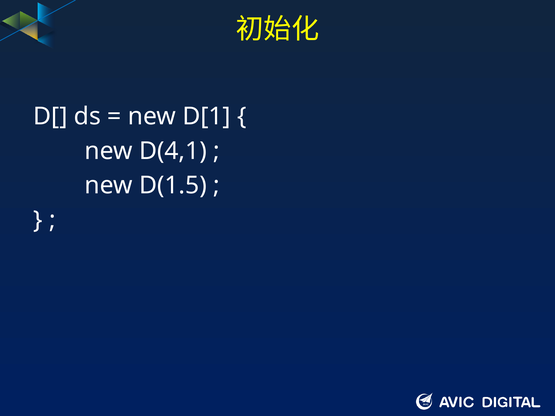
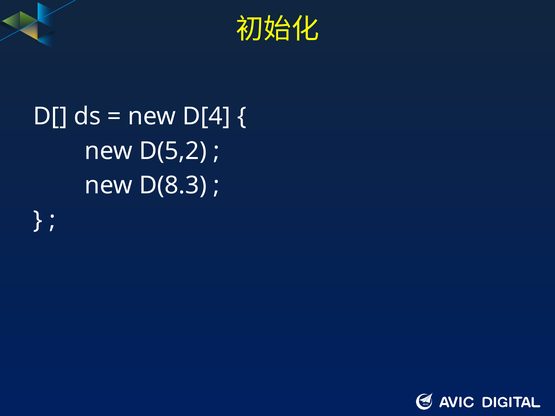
D[1: D[1 -> D[4 (207, 116)
D(4,1: D(4,1 -> D(5,2 (173, 151)
D(1.5: D(1.5 -> D(8.3 (173, 186)
